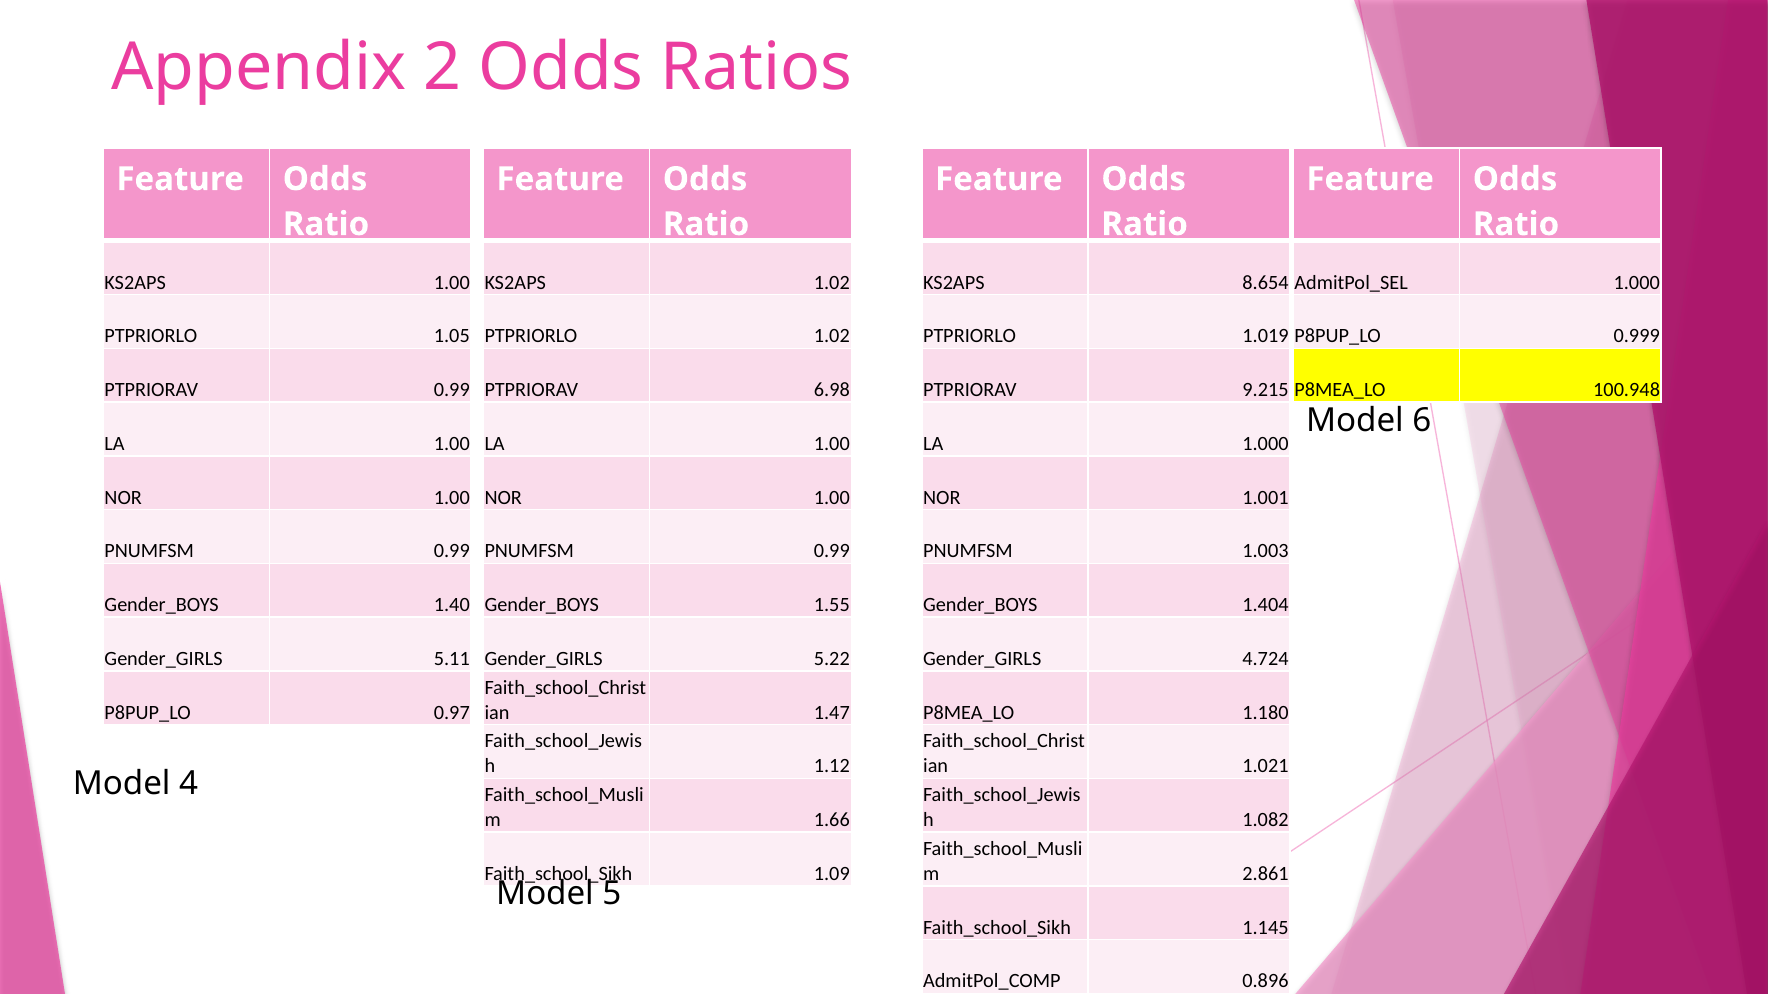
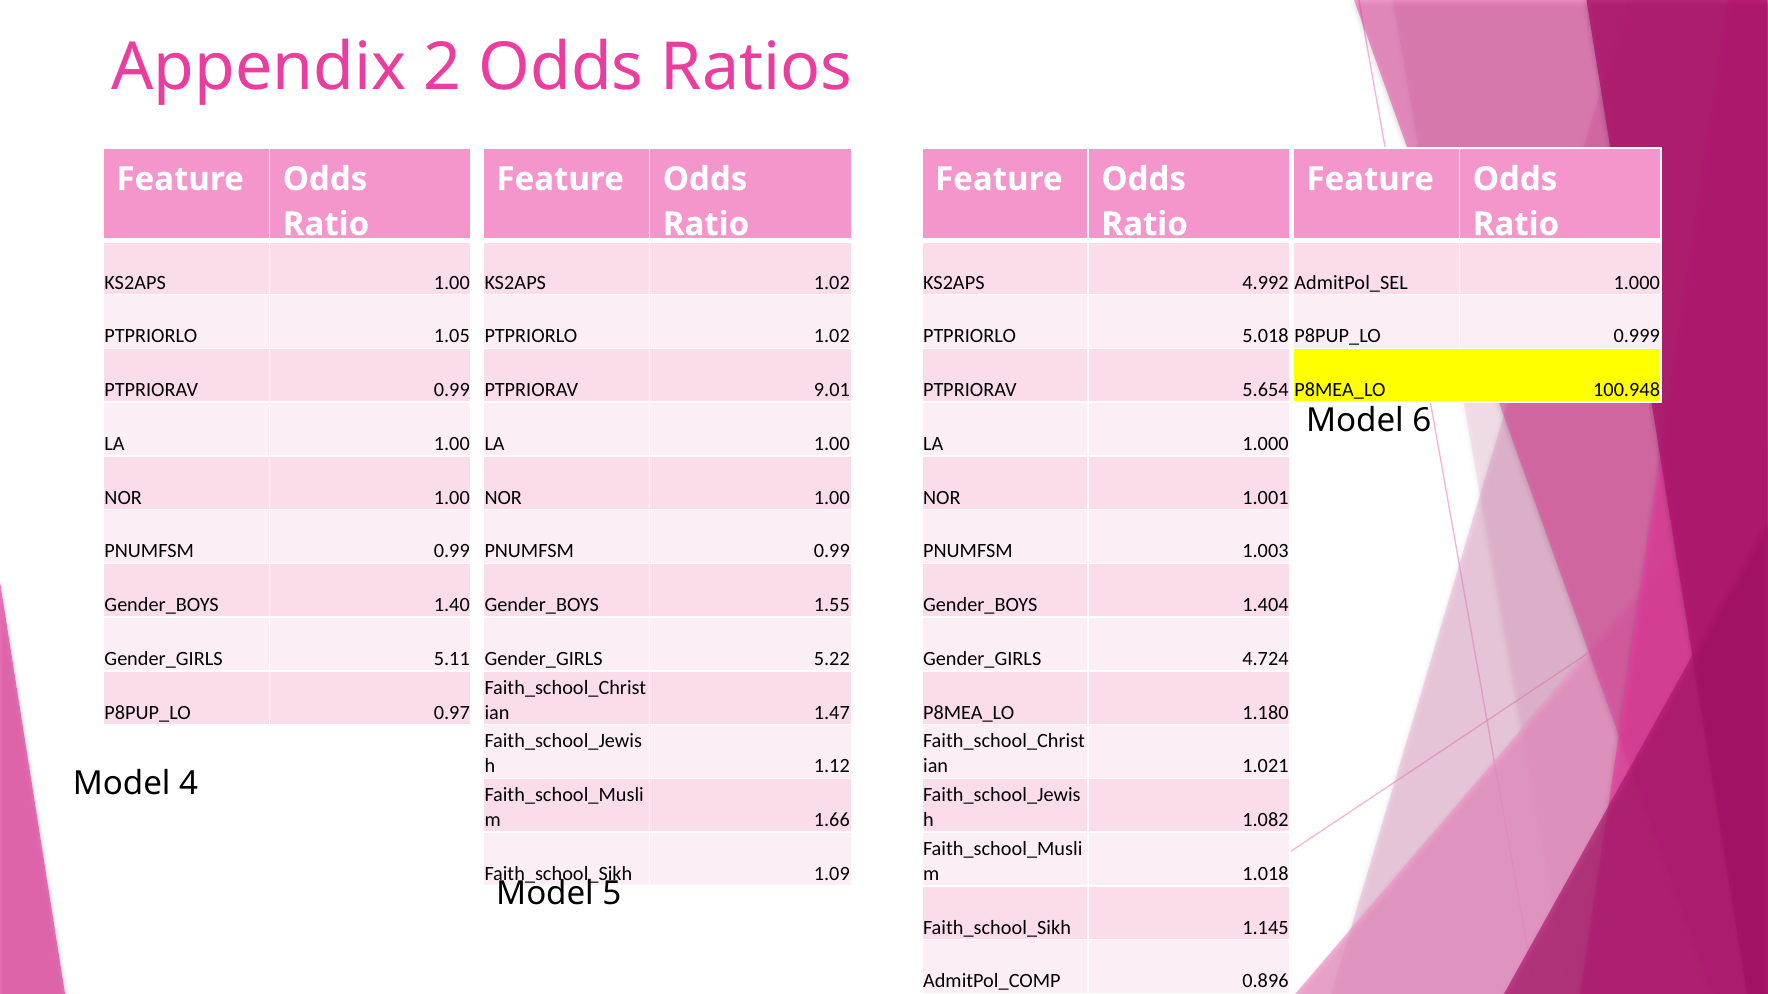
8.654: 8.654 -> 4.992 (1266, 283)
1.019: 1.019 -> 5.018 (1266, 336)
6.98: 6.98 -> 9.01 (832, 390)
9.215: 9.215 -> 5.654 (1266, 390)
2.861: 2.861 -> 1.018 (1266, 874)
